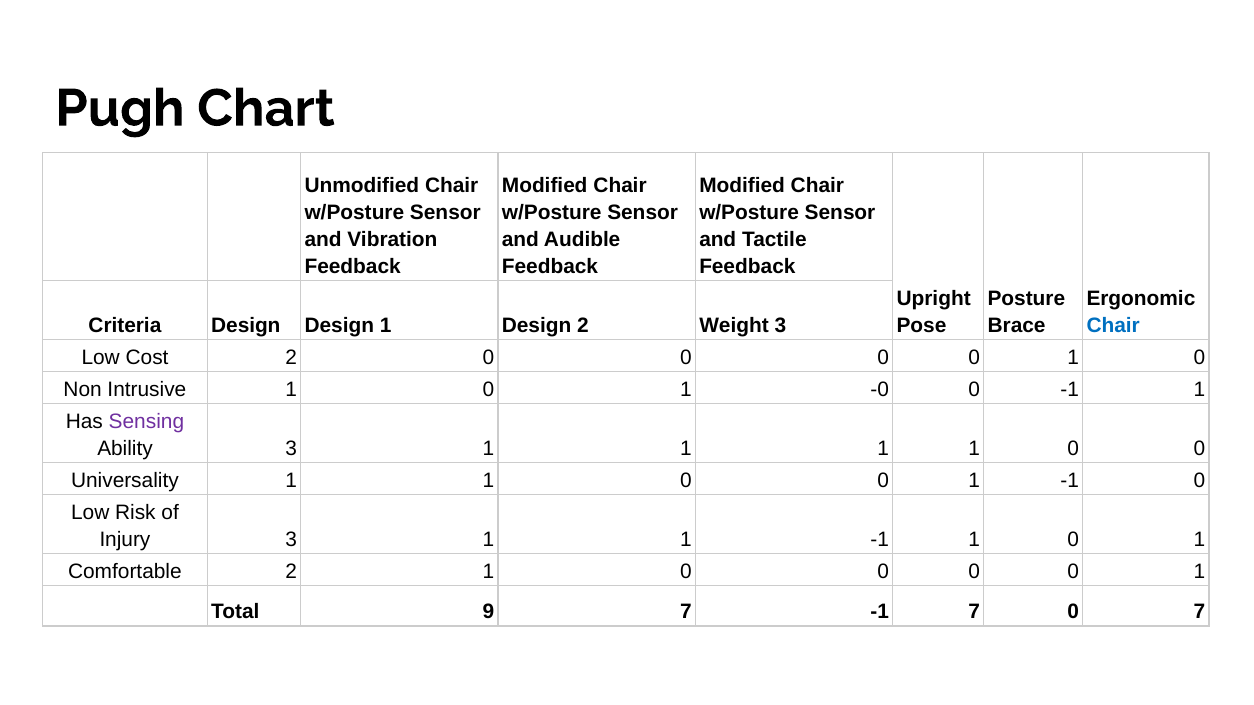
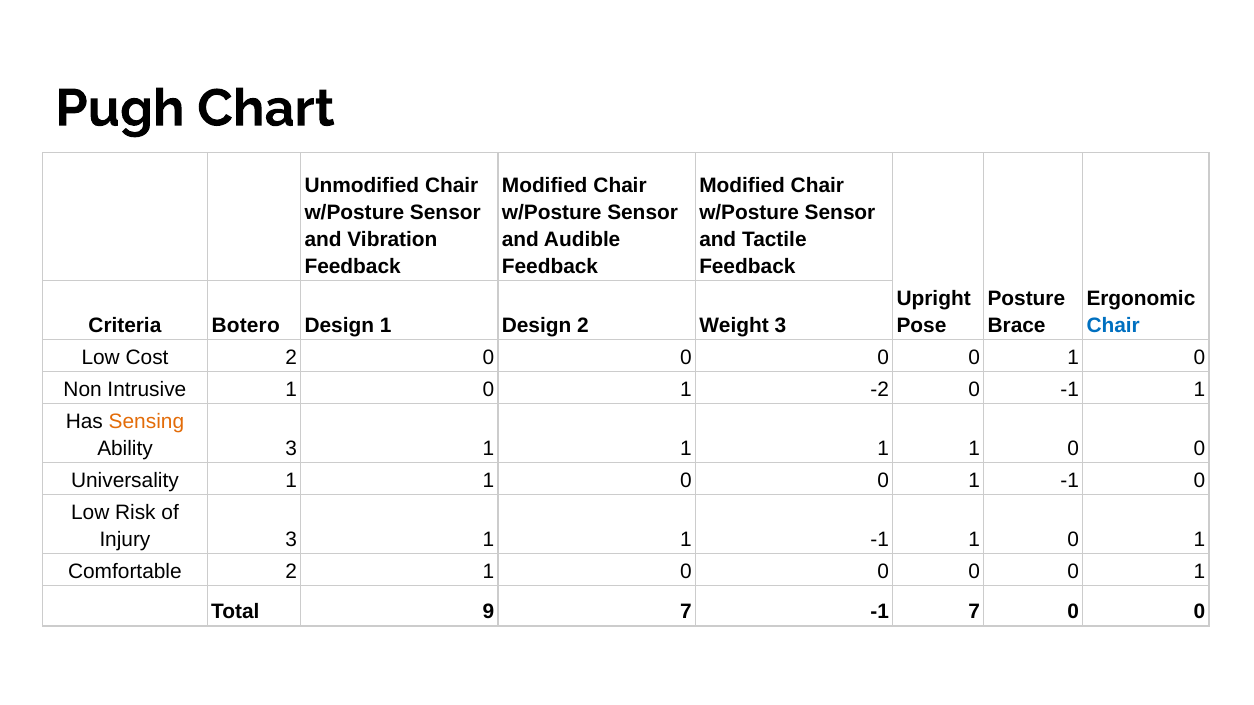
Criteria Design: Design -> Botero (246, 326)
-0: -0 -> -2 (880, 390)
Sensing colour: purple -> orange (146, 422)
7 0 7: 7 -> 0 (1199, 612)
